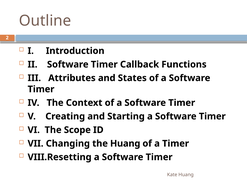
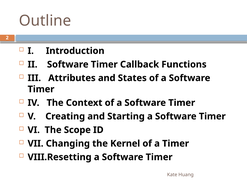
the Huang: Huang -> Kernel (125, 143)
